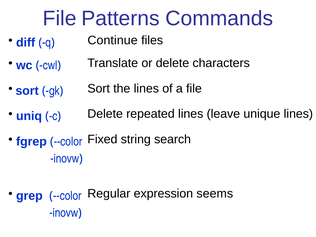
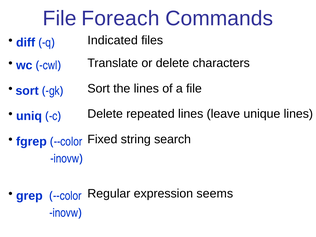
Patterns: Patterns -> Foreach (120, 18)
Continue: Continue -> Indicated (113, 40)
